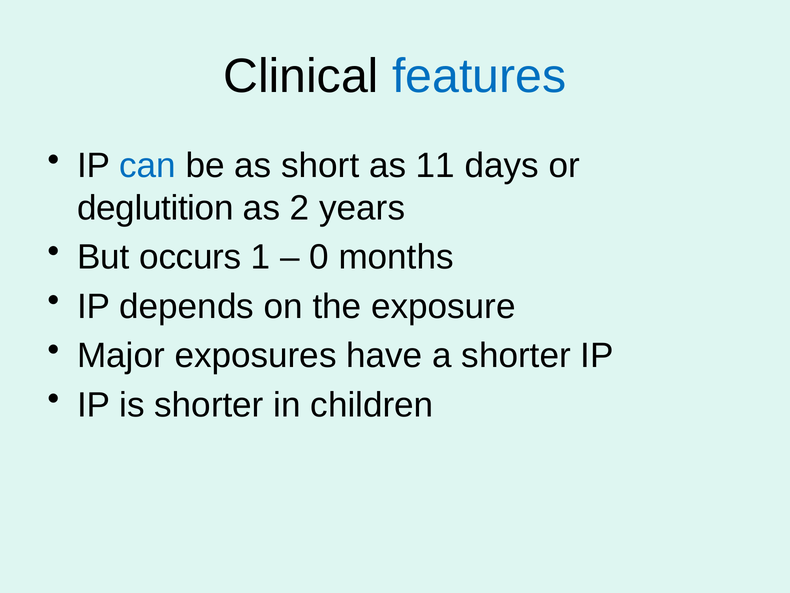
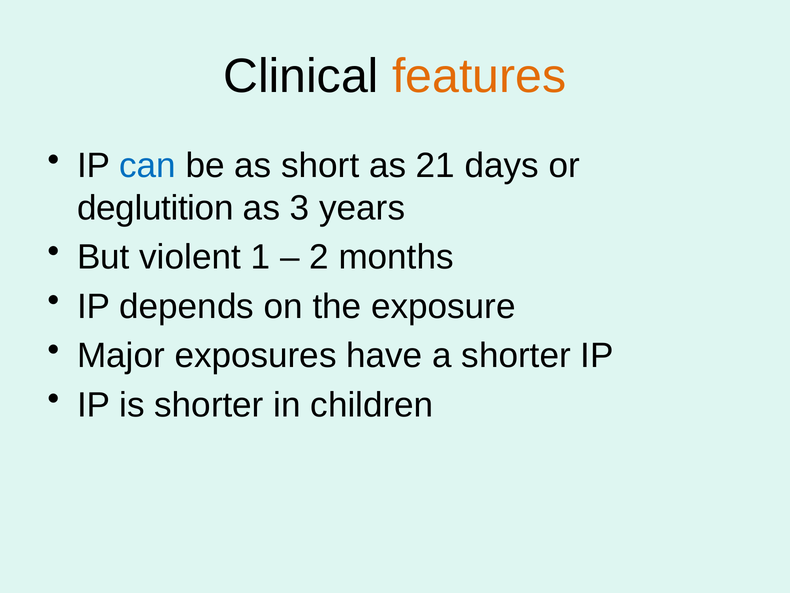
features colour: blue -> orange (479, 76)
11: 11 -> 21 (435, 166)
2: 2 -> 3 (300, 208)
occurs: occurs -> violent (190, 257)
0: 0 -> 2 (319, 257)
